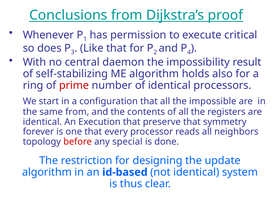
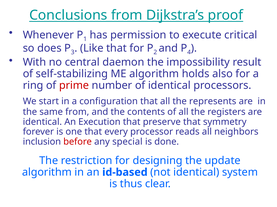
impossible: impossible -> represents (213, 102)
topology: topology -> inclusion (42, 142)
